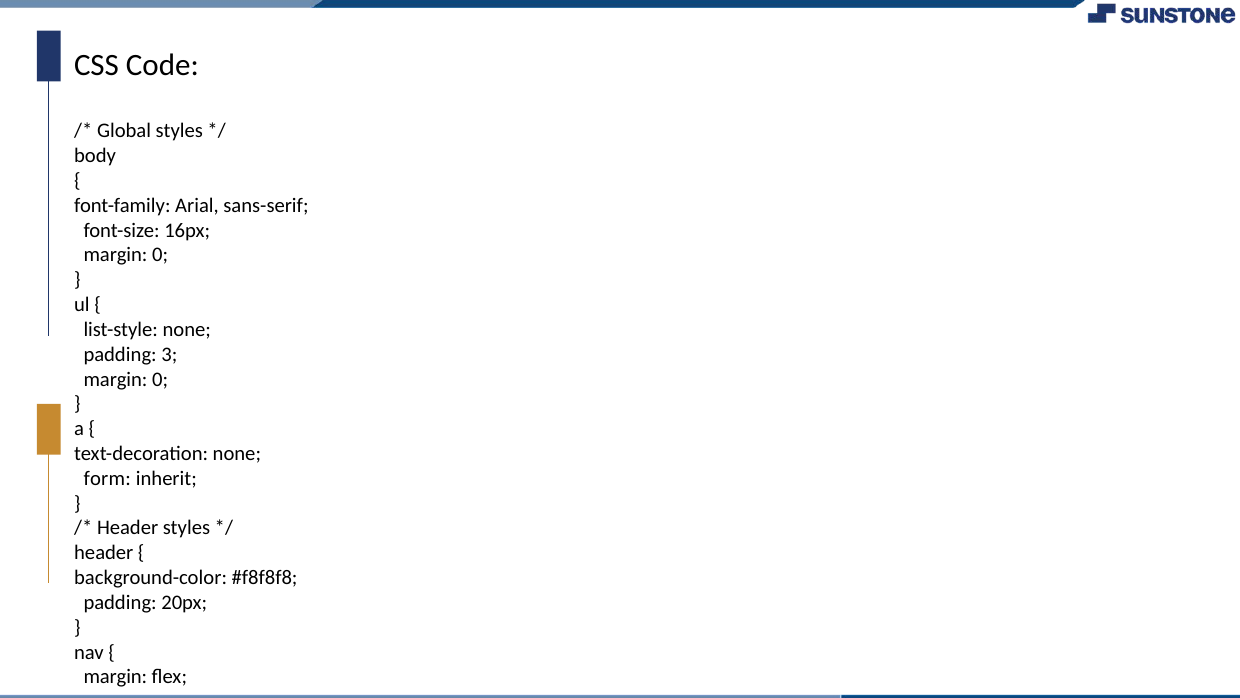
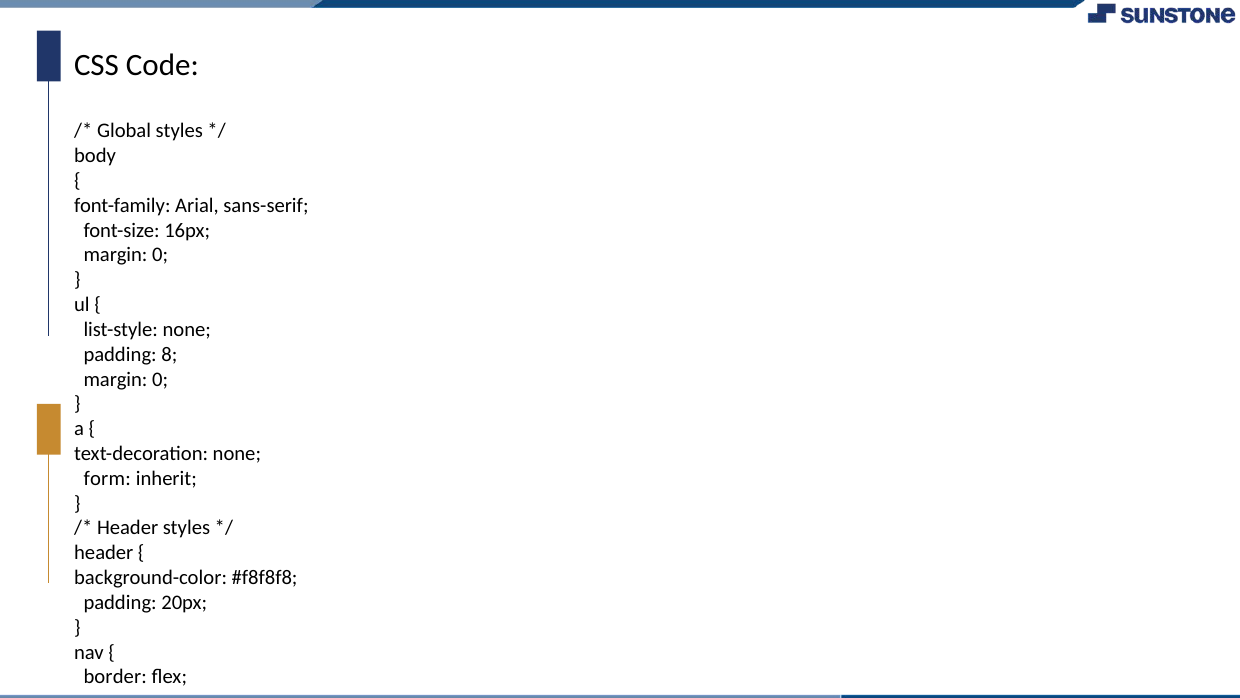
3: 3 -> 8 (169, 354)
margin: margin -> border (115, 677)
